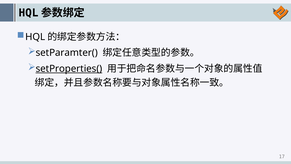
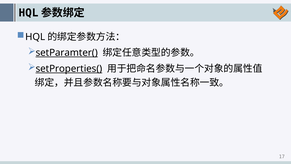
setParamter( underline: none -> present (67, 53)
